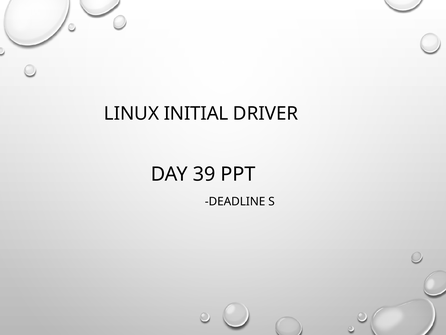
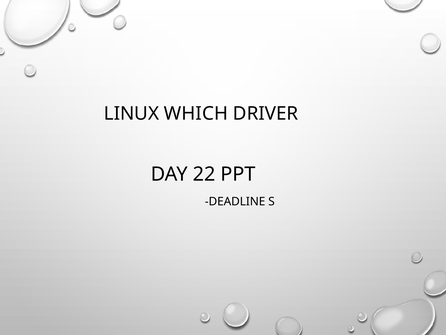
INITIAL: INITIAL -> WHICH (196, 113)
39: 39 -> 22 (204, 174)
